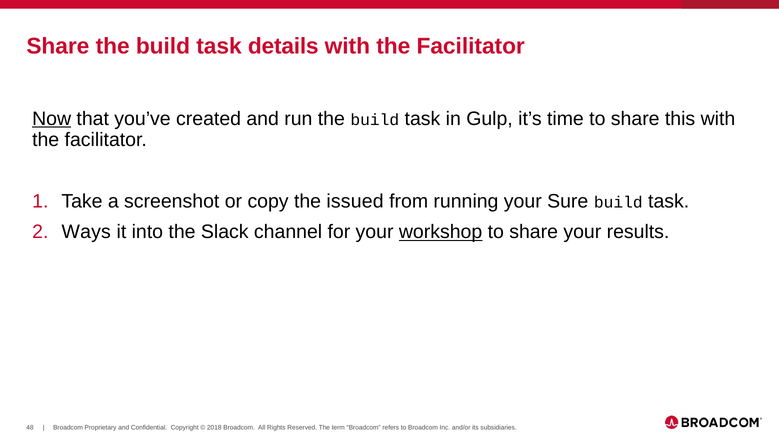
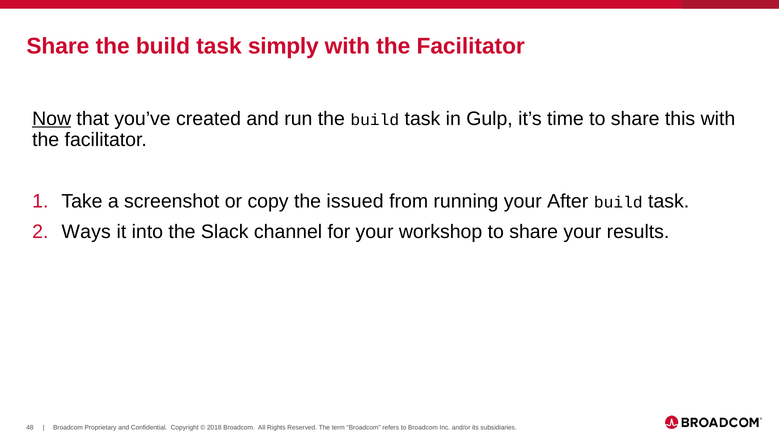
details: details -> simply (283, 46)
Sure: Sure -> After (568, 201)
workshop underline: present -> none (441, 232)
